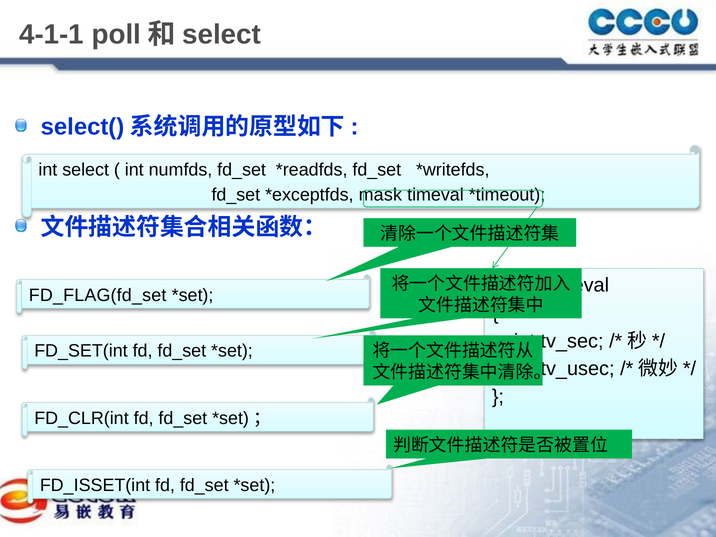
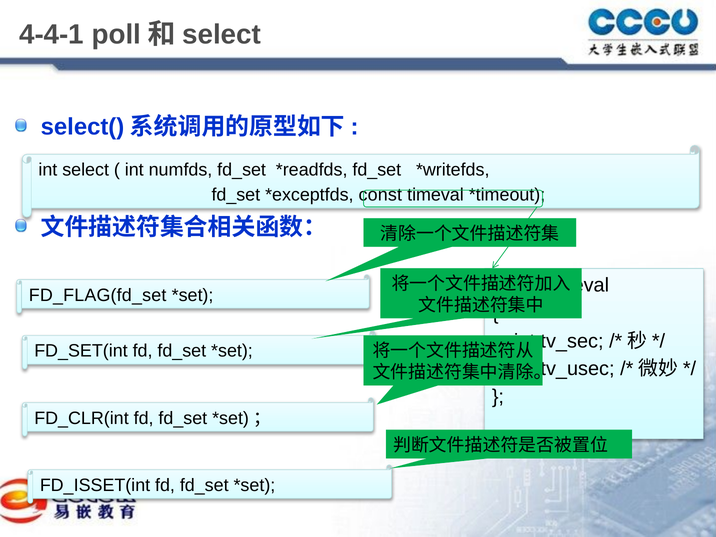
4-1-1: 4-1-1 -> 4-4-1 (52, 35)
mask: mask -> const (380, 195)
